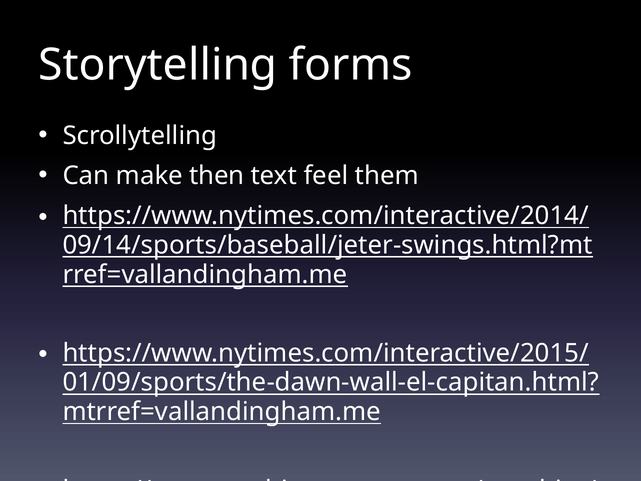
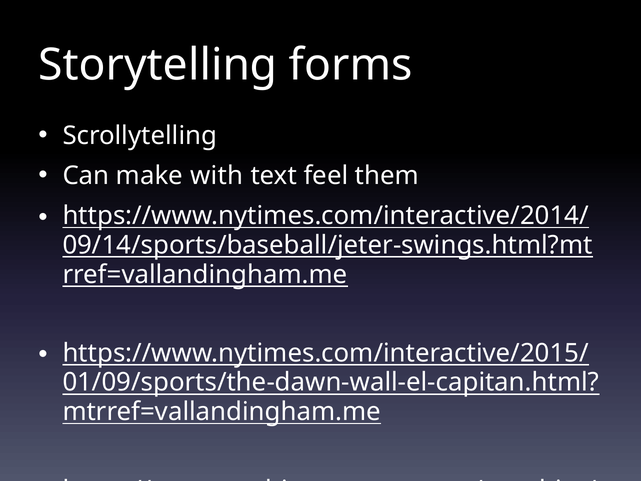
then: then -> with (217, 176)
